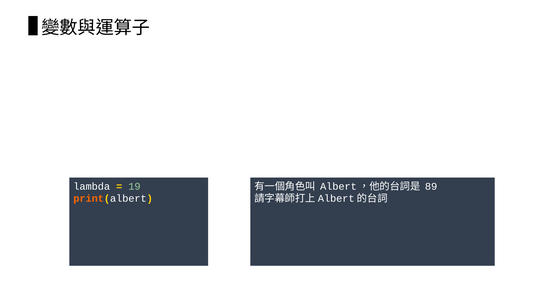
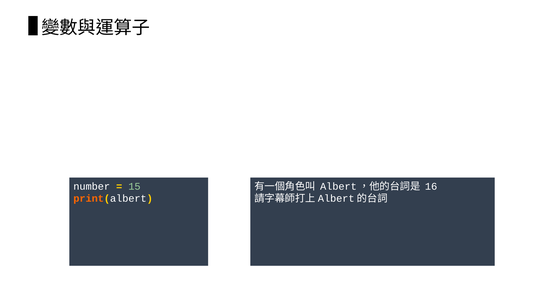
89: 89 -> 16 (431, 187)
lambda: lambda -> number (92, 187)
19: 19 -> 15 (134, 187)
